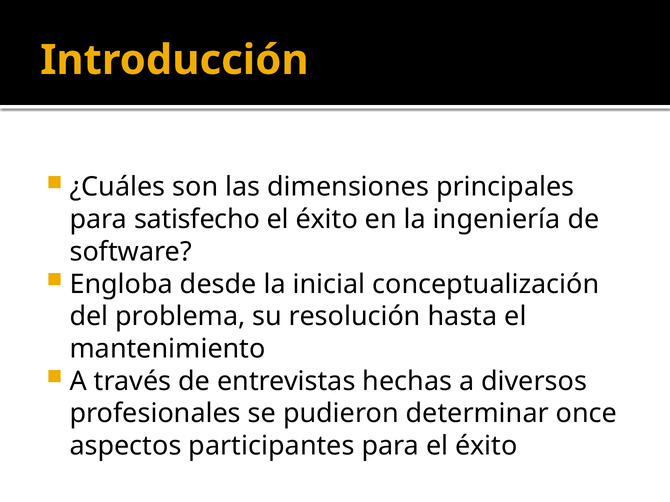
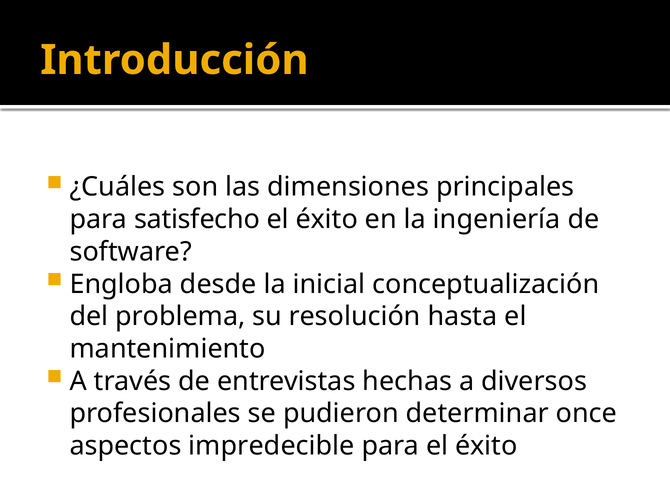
participantes: participantes -> impredecible (272, 446)
